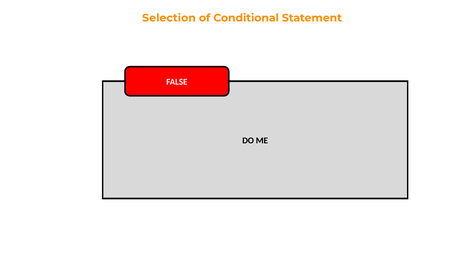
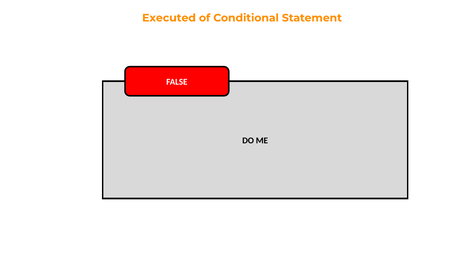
Selection: Selection -> Executed (169, 18)
